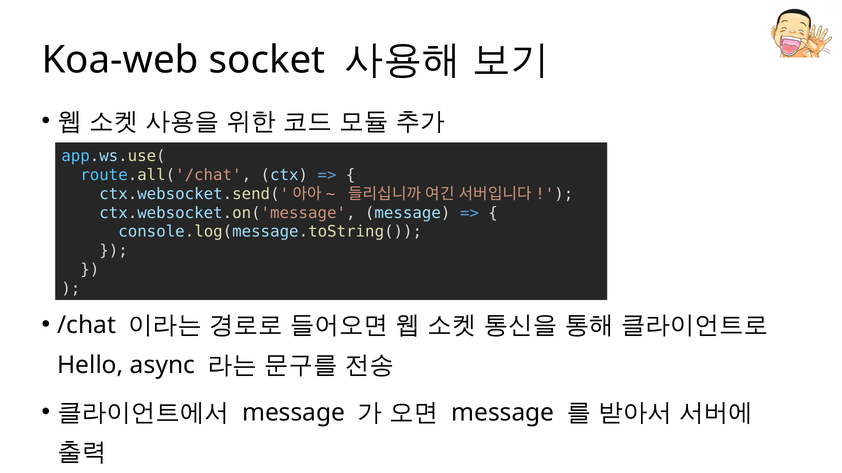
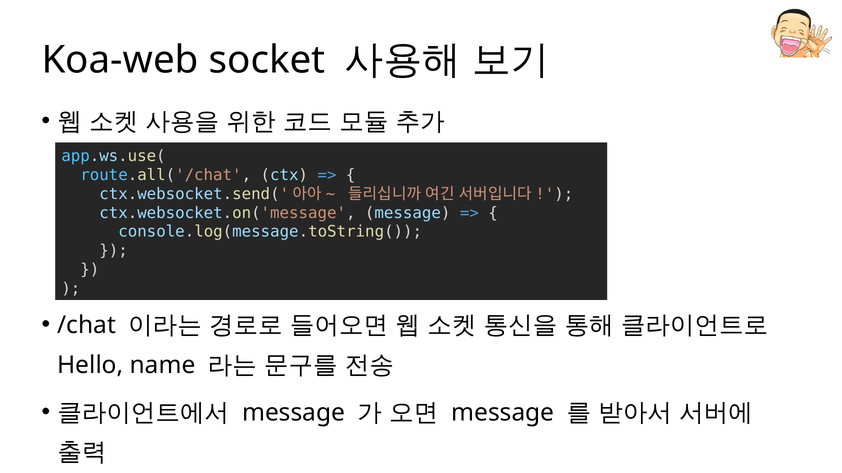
async: async -> name (163, 365)
